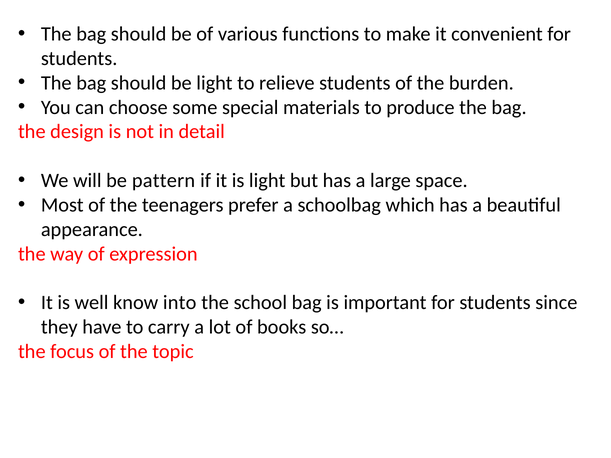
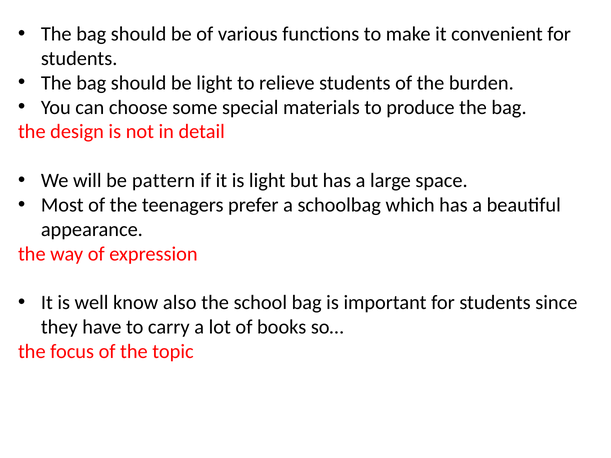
into: into -> also (180, 303)
